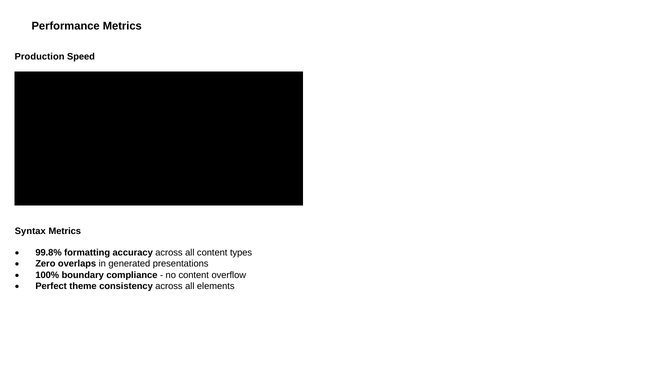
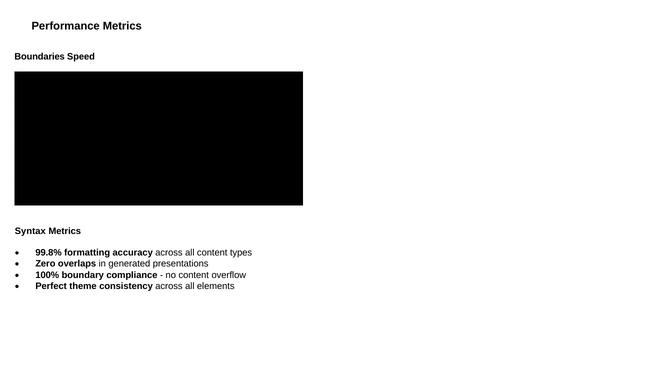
Production: Production -> Boundaries (40, 57)
